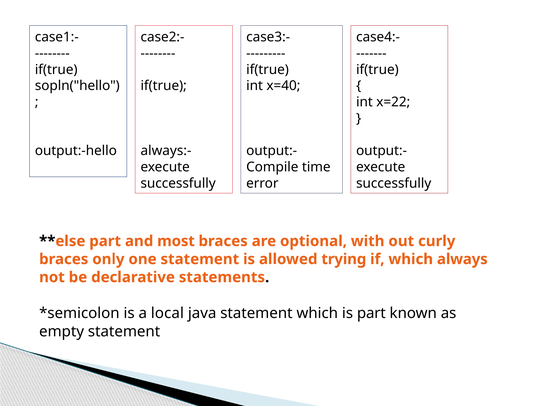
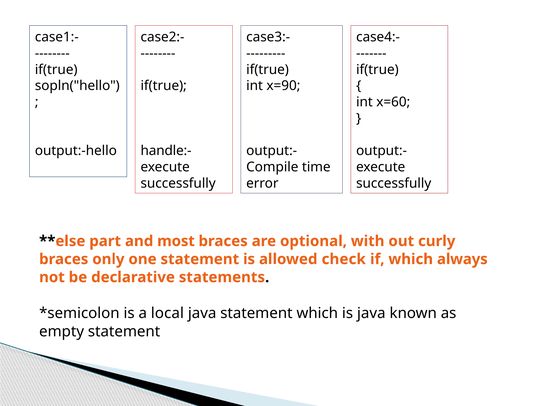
x=40: x=40 -> x=90 (283, 86)
x=22: x=22 -> x=60 (393, 102)
always:-: always:- -> handle:- (166, 151)
trying: trying -> check (344, 259)
is part: part -> java (371, 313)
